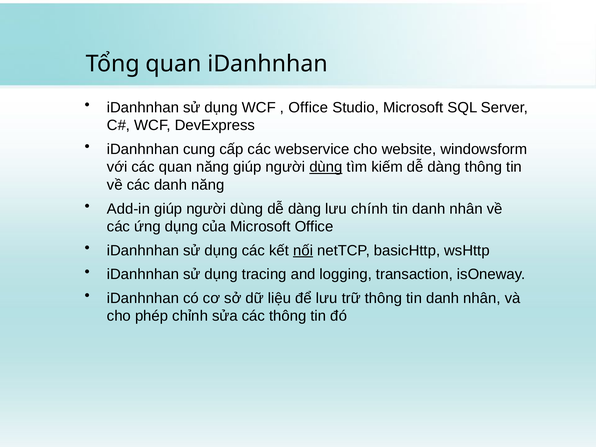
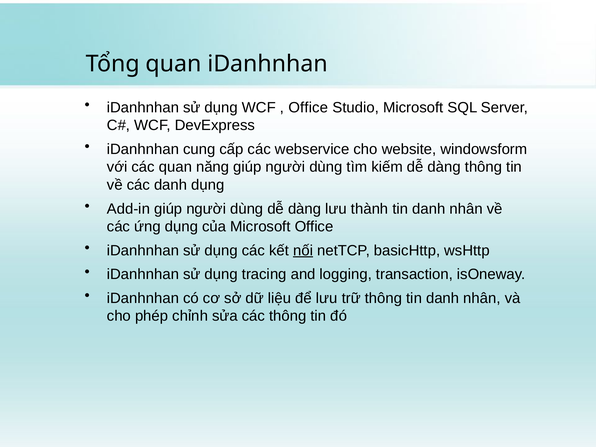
dùng underline: present -> none (326, 167)
danh năng: năng -> dụng (208, 185)
chính: chính -> thành (370, 209)
